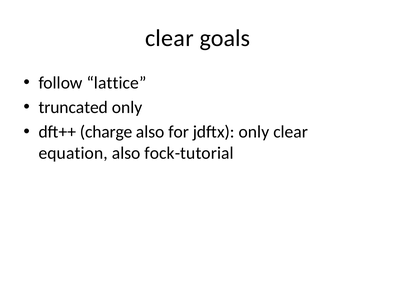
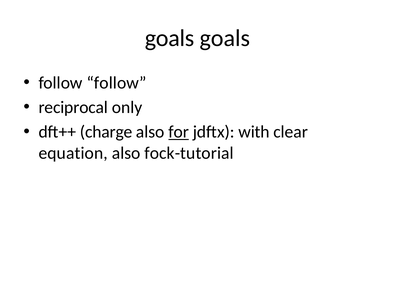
clear: clear -> goals (170, 38)
follow lattice: lattice -> follow (116, 83)
truncated: truncated -> reciprocal (73, 107)
for underline: none -> present (179, 132)
jdftx only: only -> with (254, 132)
